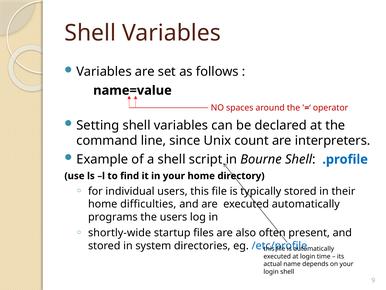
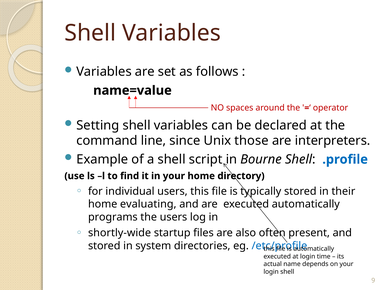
count: count -> those (252, 140)
difficulties: difficulties -> evaluating (148, 204)
